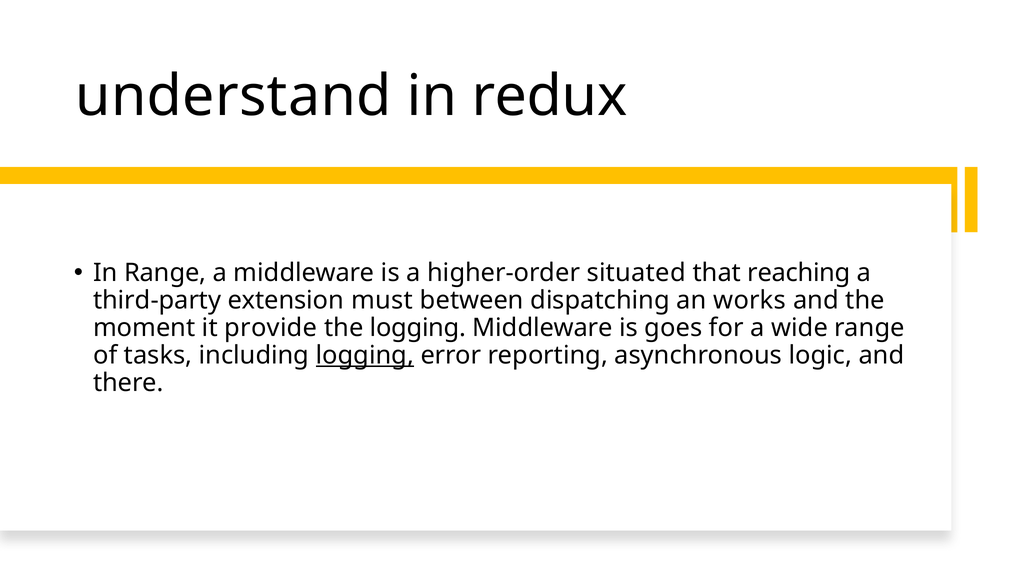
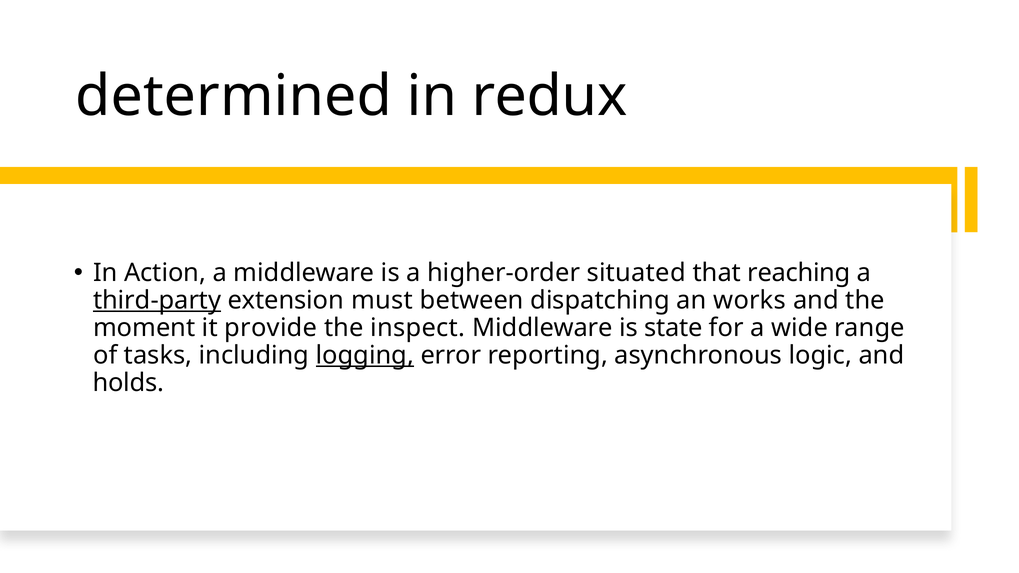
understand: understand -> determined (234, 97)
In Range: Range -> Action (165, 273)
third-party underline: none -> present (157, 300)
the logging: logging -> inspect (418, 328)
goes: goes -> state (673, 328)
there: there -> holds (128, 383)
